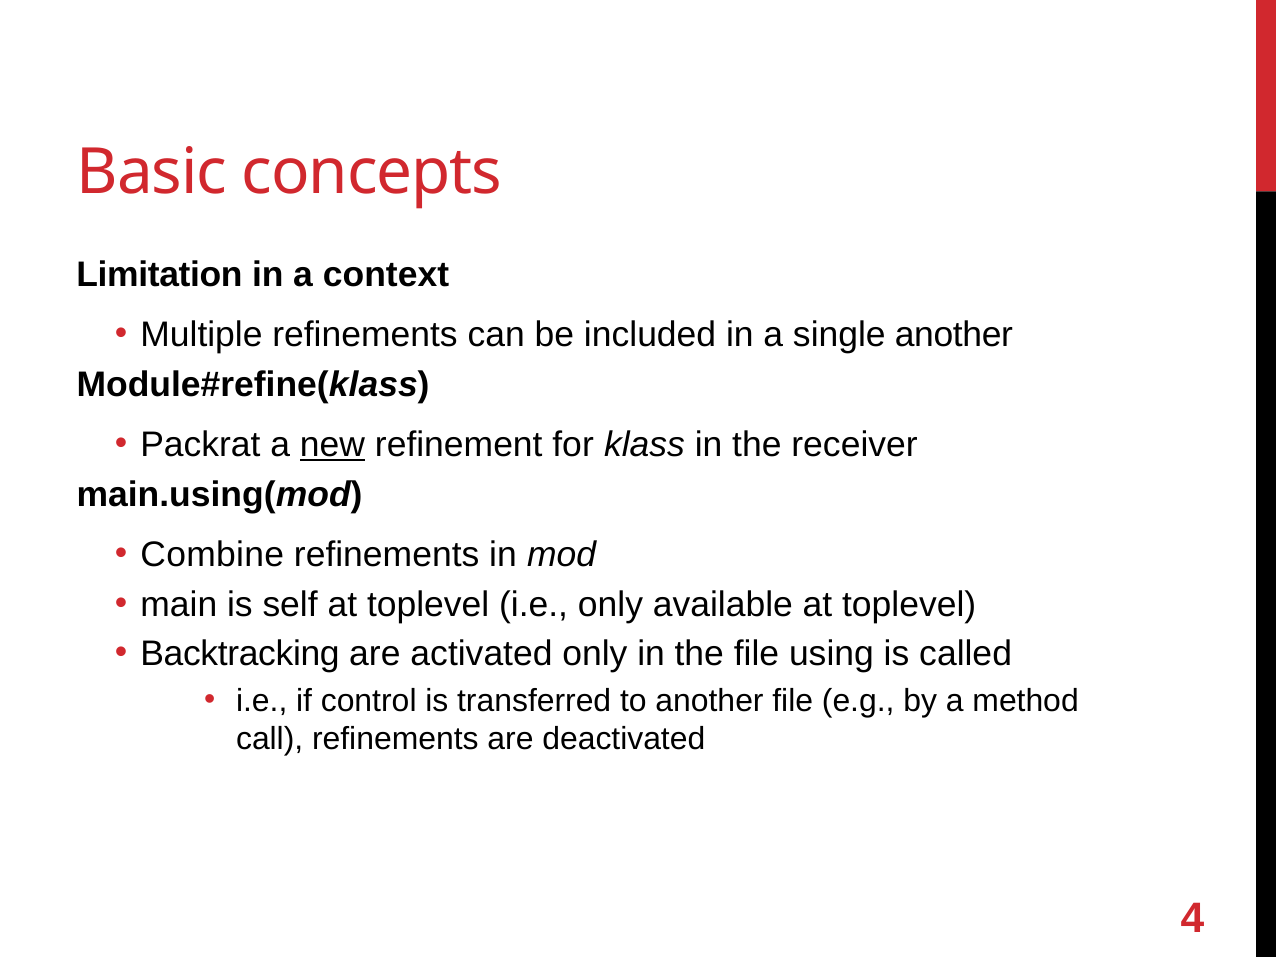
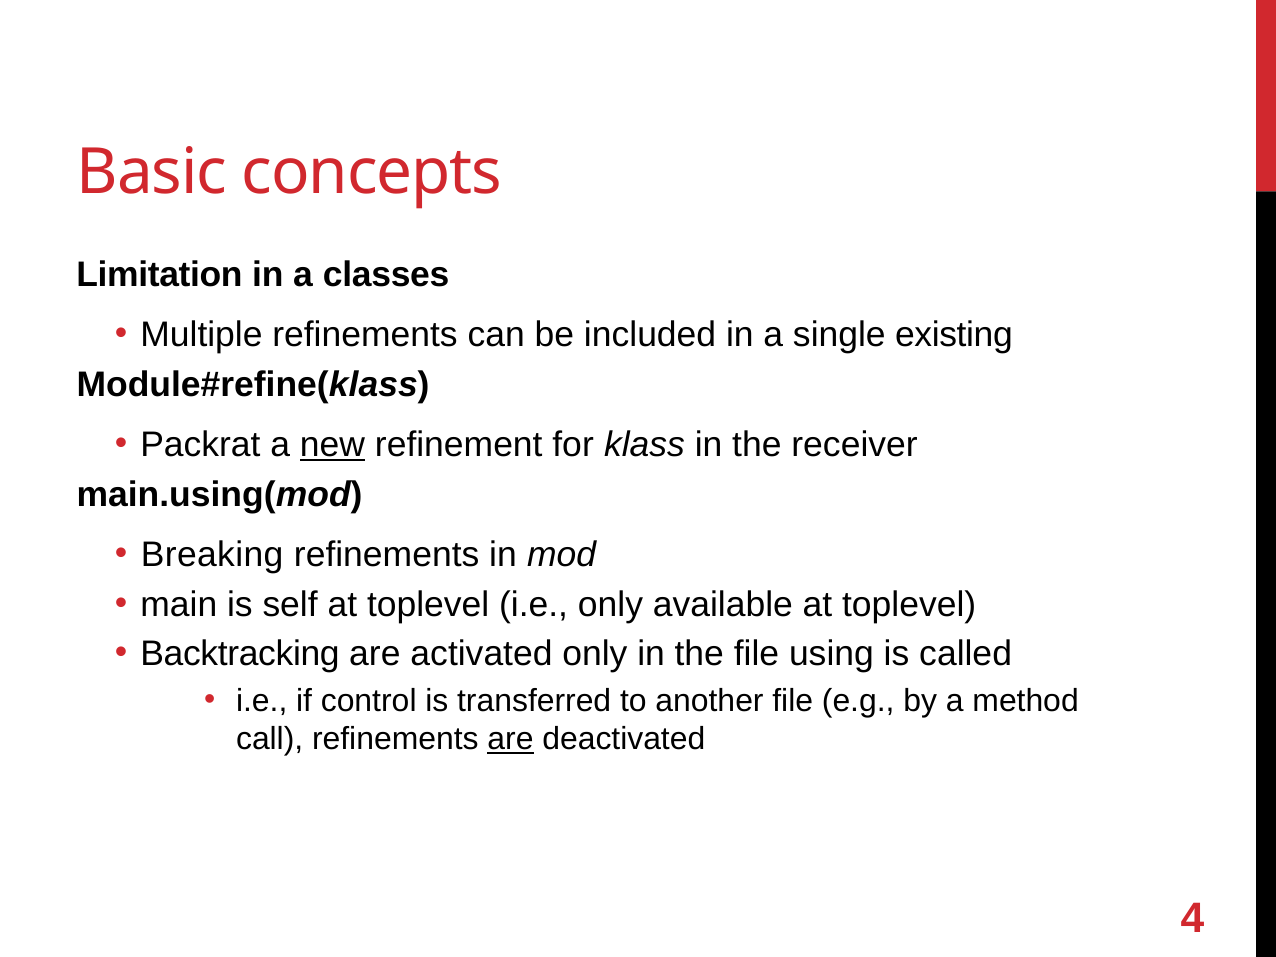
context: context -> classes (386, 275)
single another: another -> existing (954, 335)
Combine: Combine -> Breaking (212, 555)
are underline: none -> present (510, 739)
